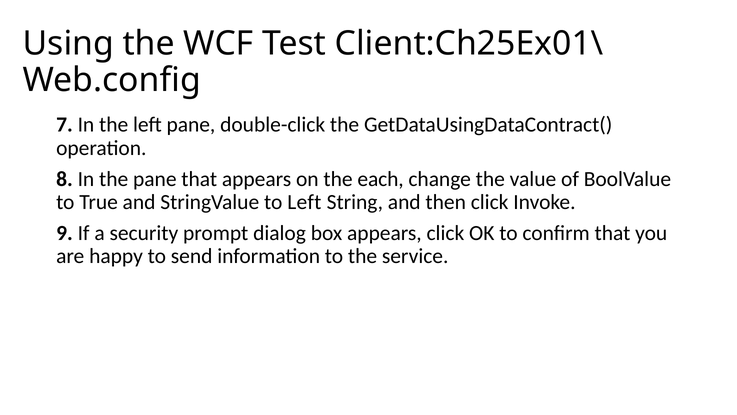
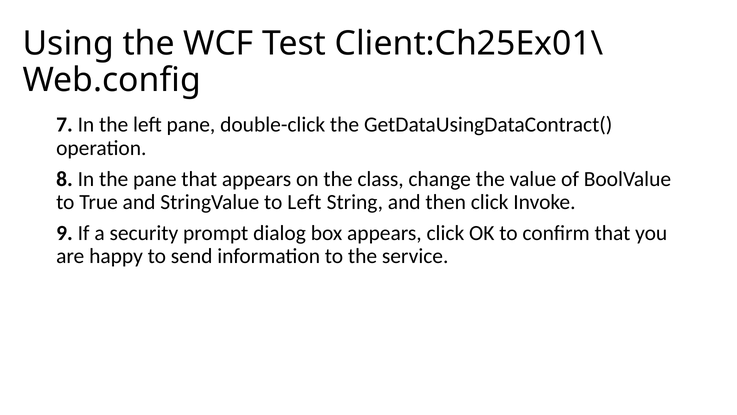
each: each -> class (381, 179)
